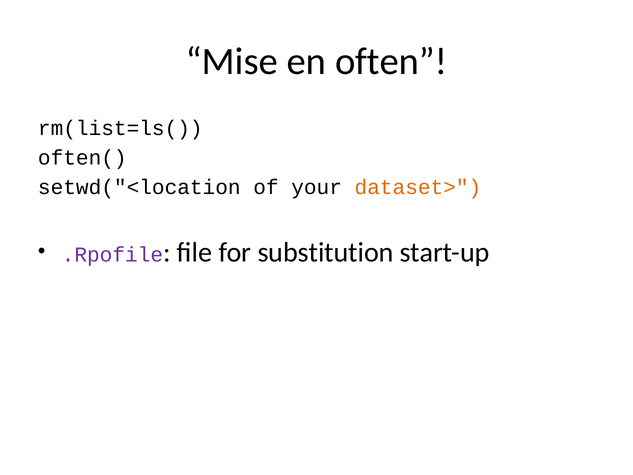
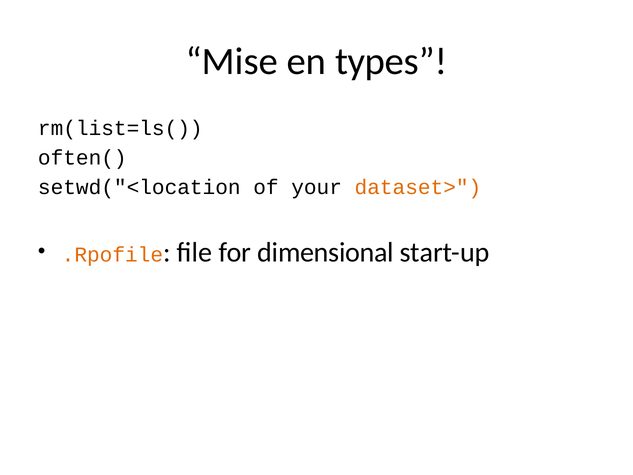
often: often -> types (391, 61)
.Rpofile colour: purple -> orange (112, 255)
substitution: substitution -> dimensional (326, 252)
